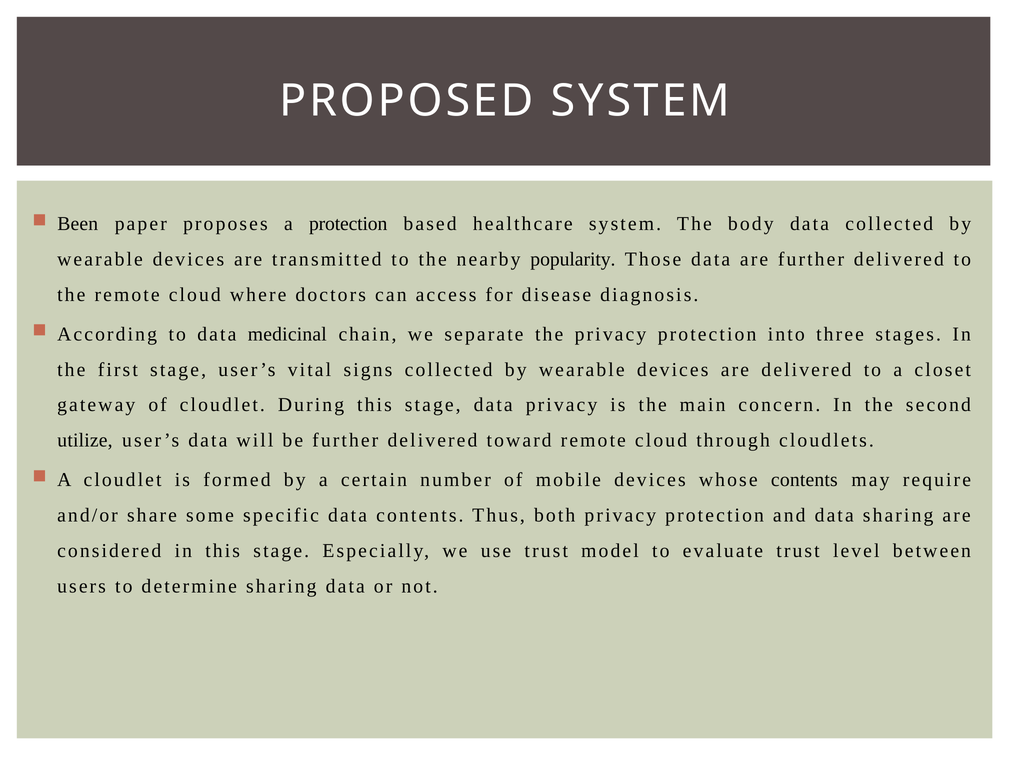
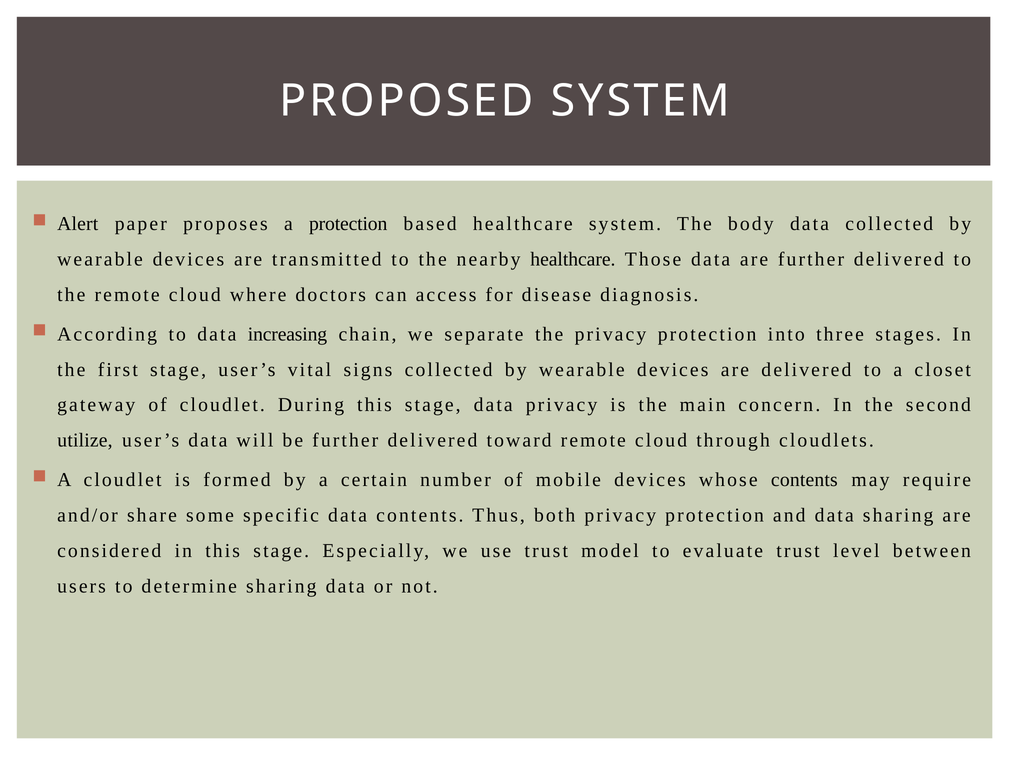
Been: Been -> Alert (78, 224)
nearby popularity: popularity -> healthcare (573, 259)
medicinal: medicinal -> increasing (287, 334)
